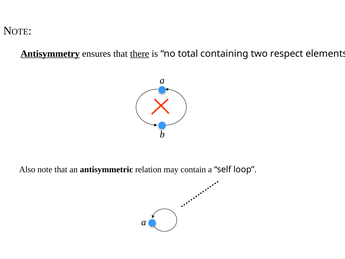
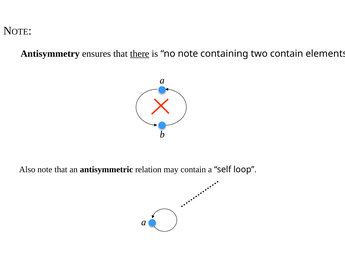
Antisymmetry underline: present -> none (50, 54)
no total: total -> note (188, 54)
two respect: respect -> contain (287, 54)
